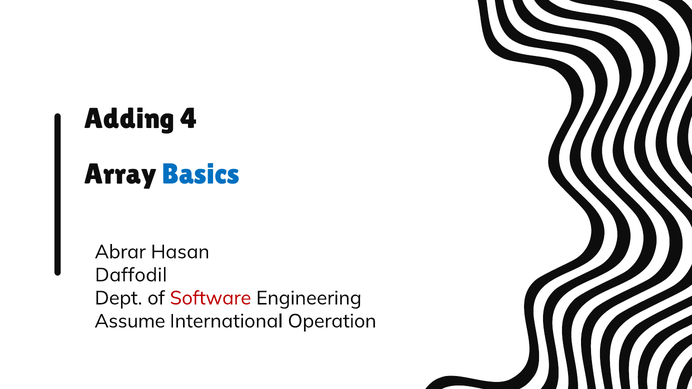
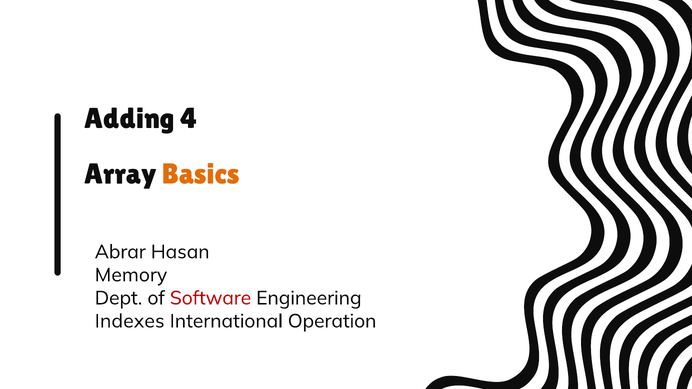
Basics colour: blue -> orange (201, 174)
Daffodil: Daffodil -> Memory (131, 275)
Assume: Assume -> Indexes (130, 321)
